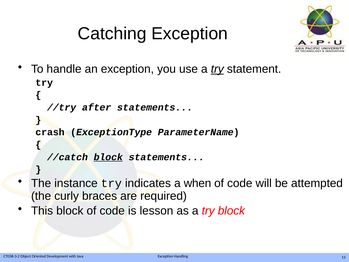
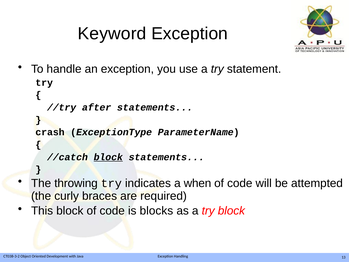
Catching: Catching -> Keyword (112, 34)
try underline: present -> none (217, 69)
instance: instance -> throwing (76, 183)
lesson: lesson -> blocks (156, 211)
